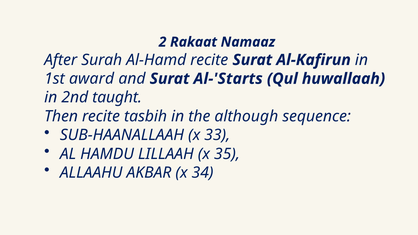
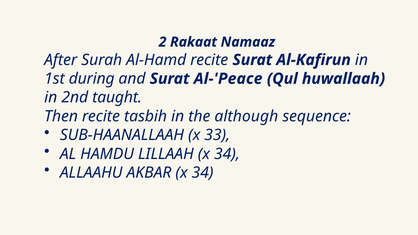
award: award -> during (92, 79)
Al-'Starts: Al-'Starts -> Al-'Peace (228, 79)
LILLAAH x 35: 35 -> 34 (227, 154)
